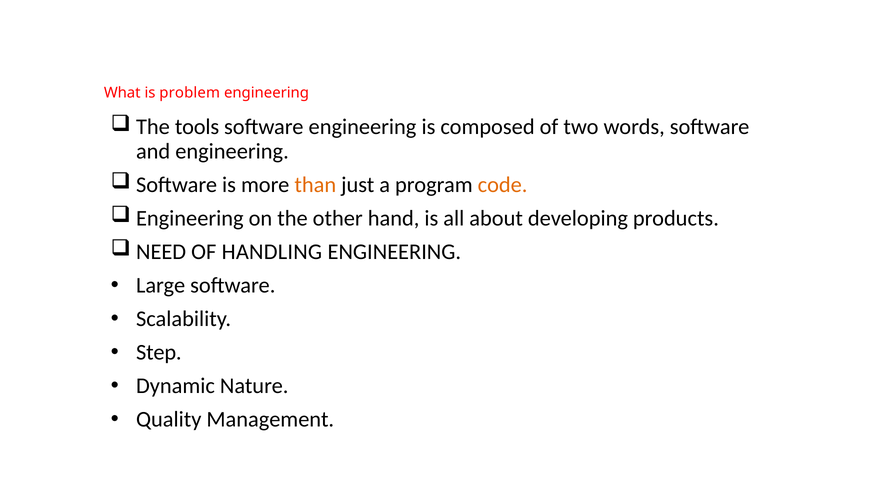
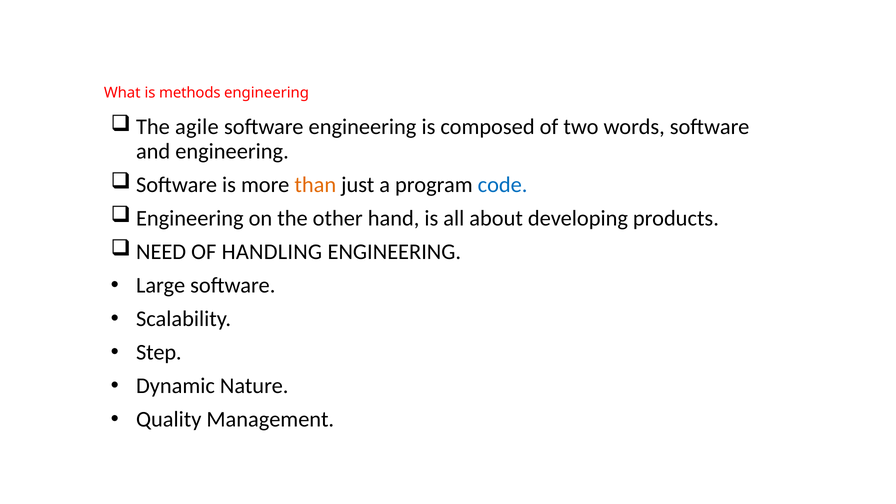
problem: problem -> methods (190, 93)
tools: tools -> agile (197, 127)
code colour: orange -> blue (503, 185)
